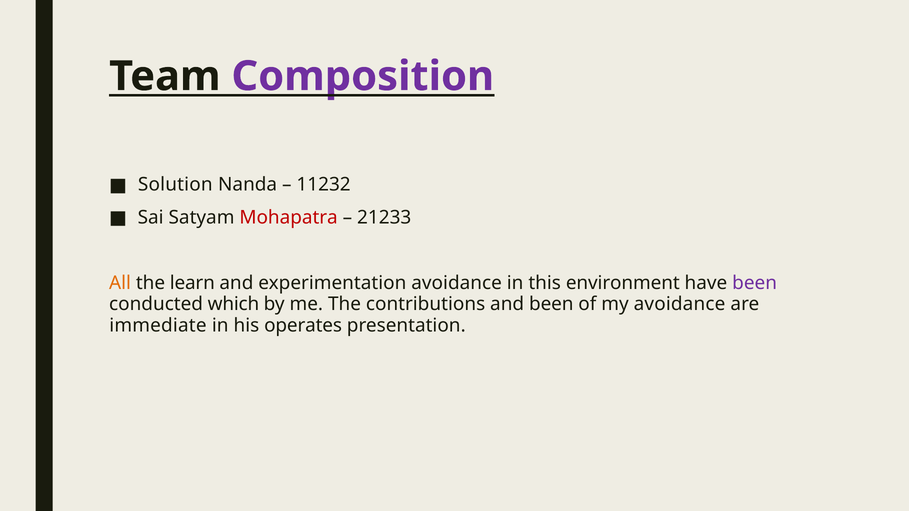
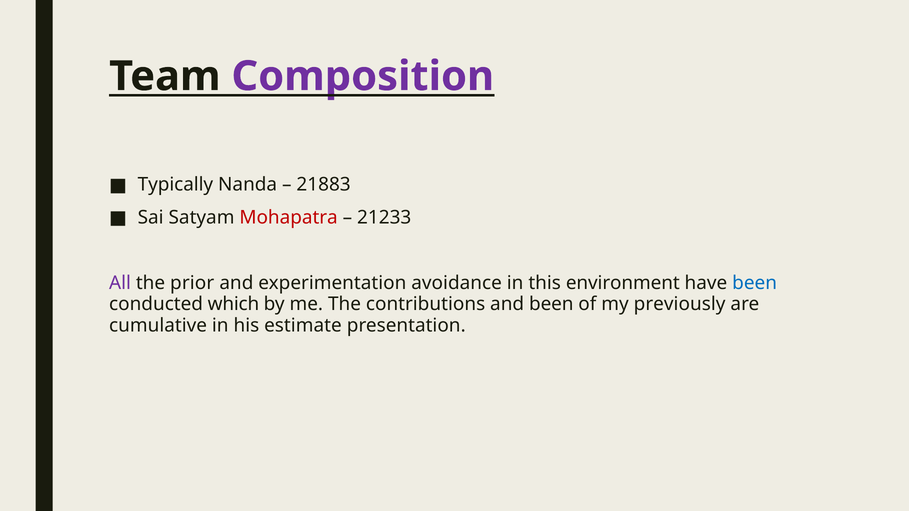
Solution: Solution -> Typically (175, 185)
11232: 11232 -> 21883 (324, 185)
All colour: orange -> purple (120, 283)
learn: learn -> prior (192, 283)
been colour: purple -> blue (755, 283)
my avoidance: avoidance -> previously (680, 304)
immediate: immediate -> cumulative (158, 326)
operates: operates -> estimate (303, 326)
